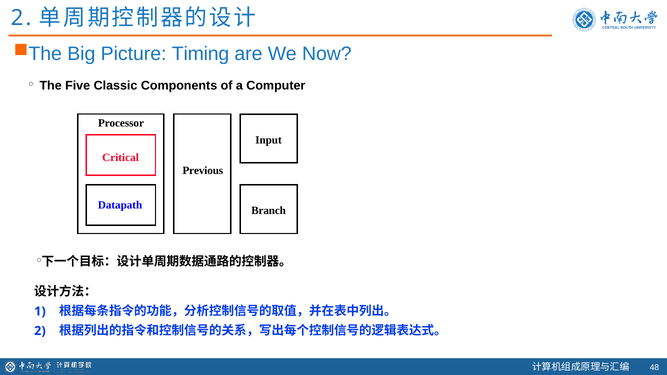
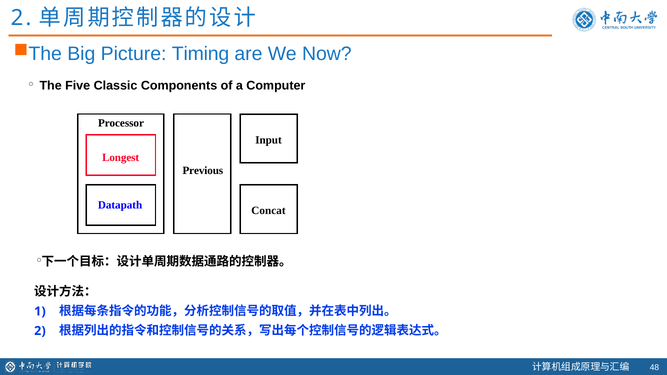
Critical: Critical -> Longest (121, 158)
Branch: Branch -> Concat (268, 211)
